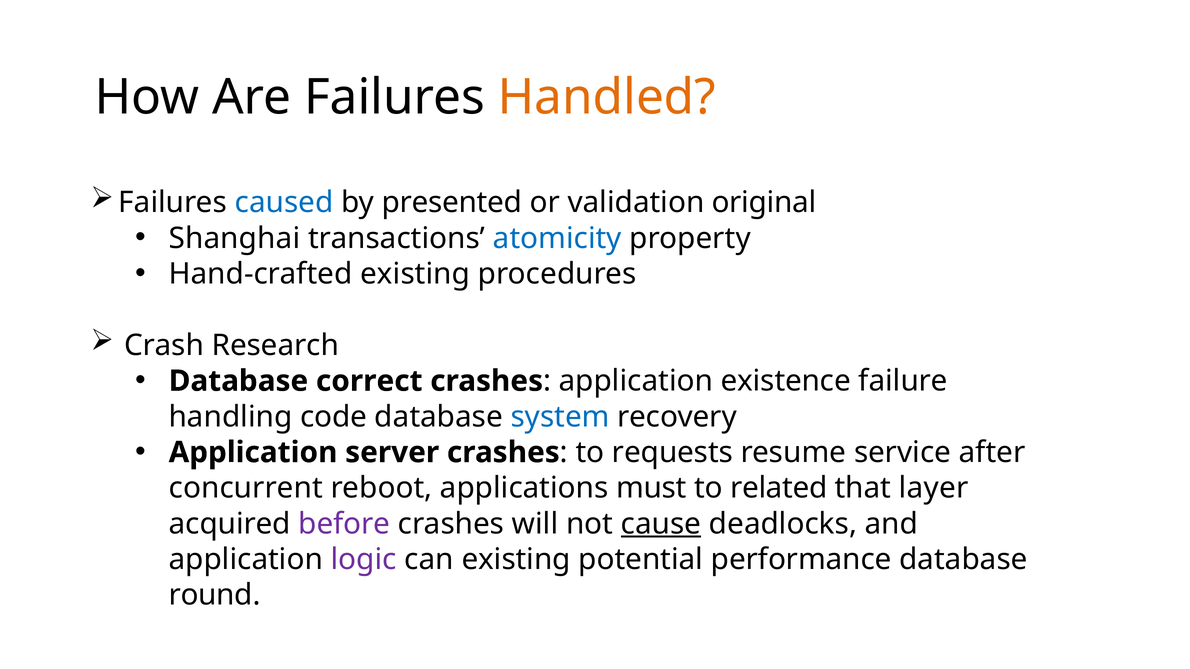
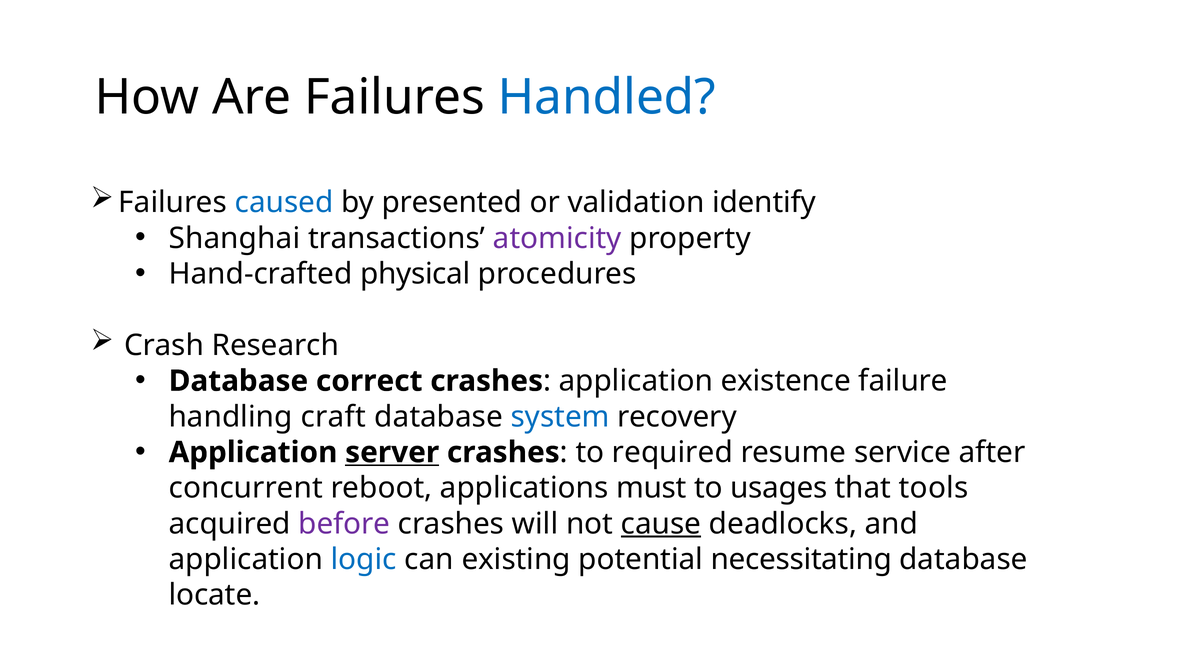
Handled colour: orange -> blue (607, 97)
original: original -> identify (764, 203)
atomicity colour: blue -> purple (557, 238)
Hand-crafted existing: existing -> physical (415, 274)
code: code -> craft (333, 417)
server underline: none -> present (392, 453)
requests: requests -> required (672, 453)
related: related -> usages (779, 488)
layer: layer -> tools (934, 488)
logic colour: purple -> blue (364, 560)
performance: performance -> necessitating (801, 560)
round: round -> locate (214, 595)
